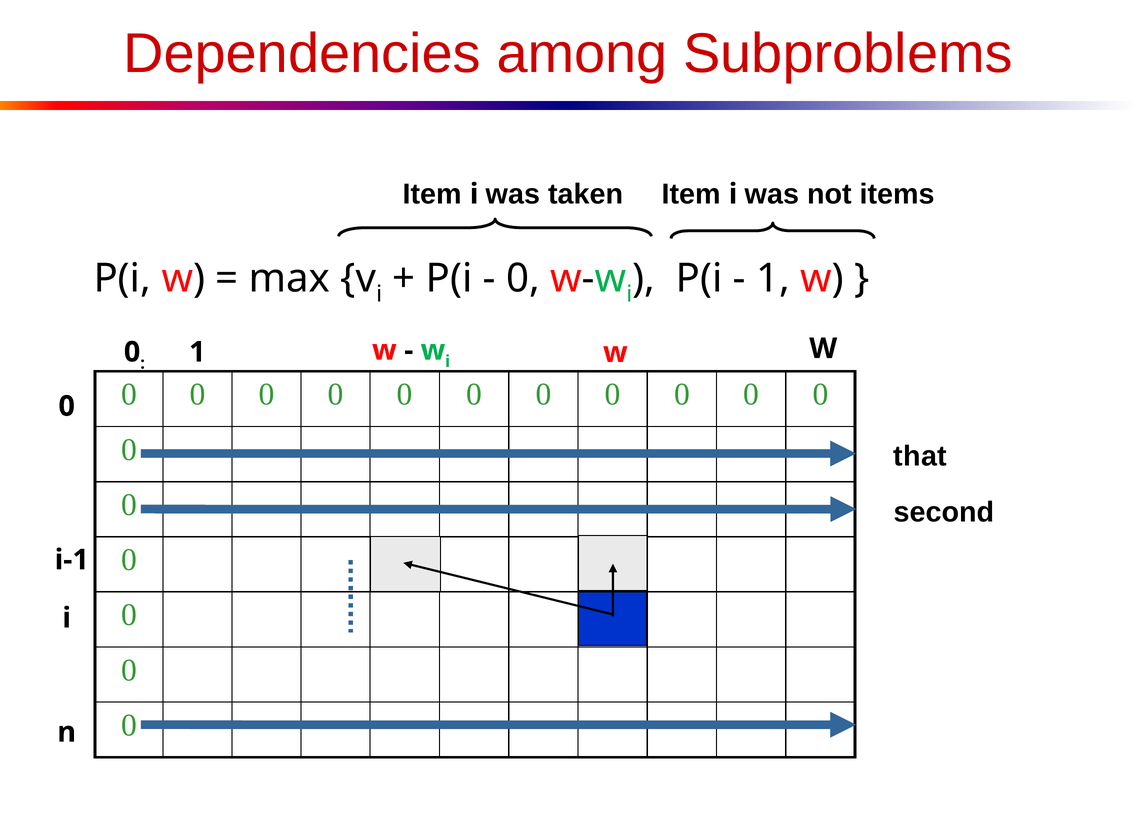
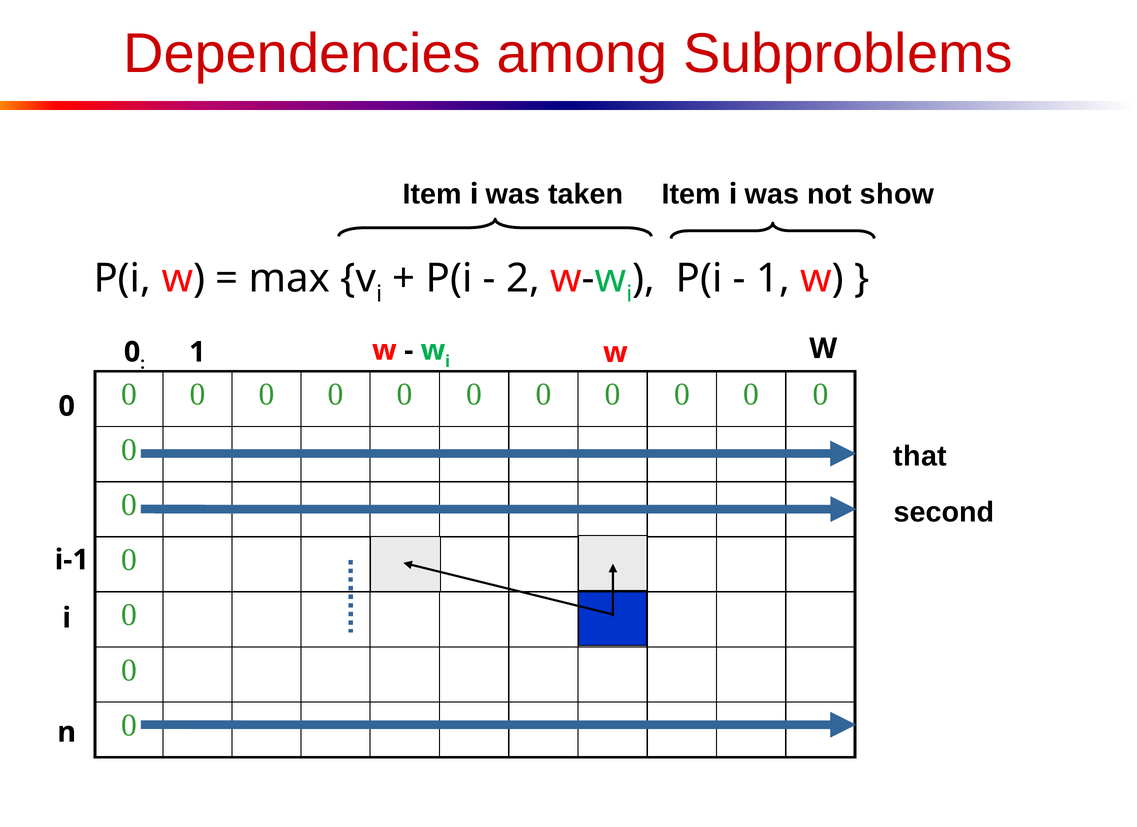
items: items -> show (897, 194)
0: 0 -> 2 (523, 278)
